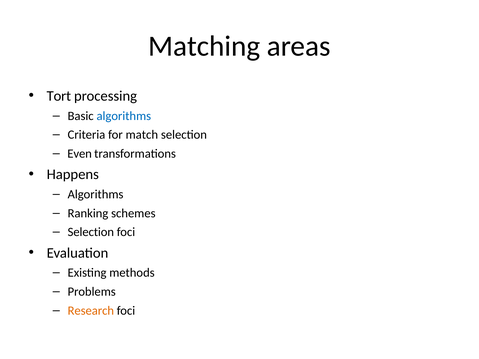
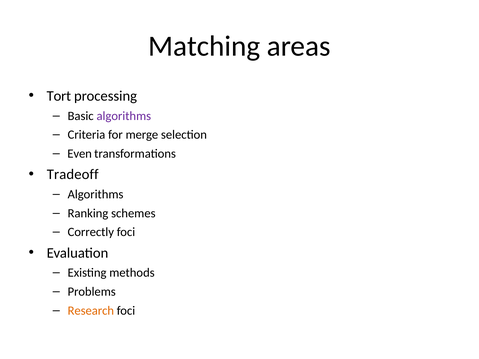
algorithms colour: blue -> purple (124, 116)
match: match -> merge (142, 135)
Happens: Happens -> Tradeoff (73, 175)
Selection: Selection -> Correctly (91, 232)
